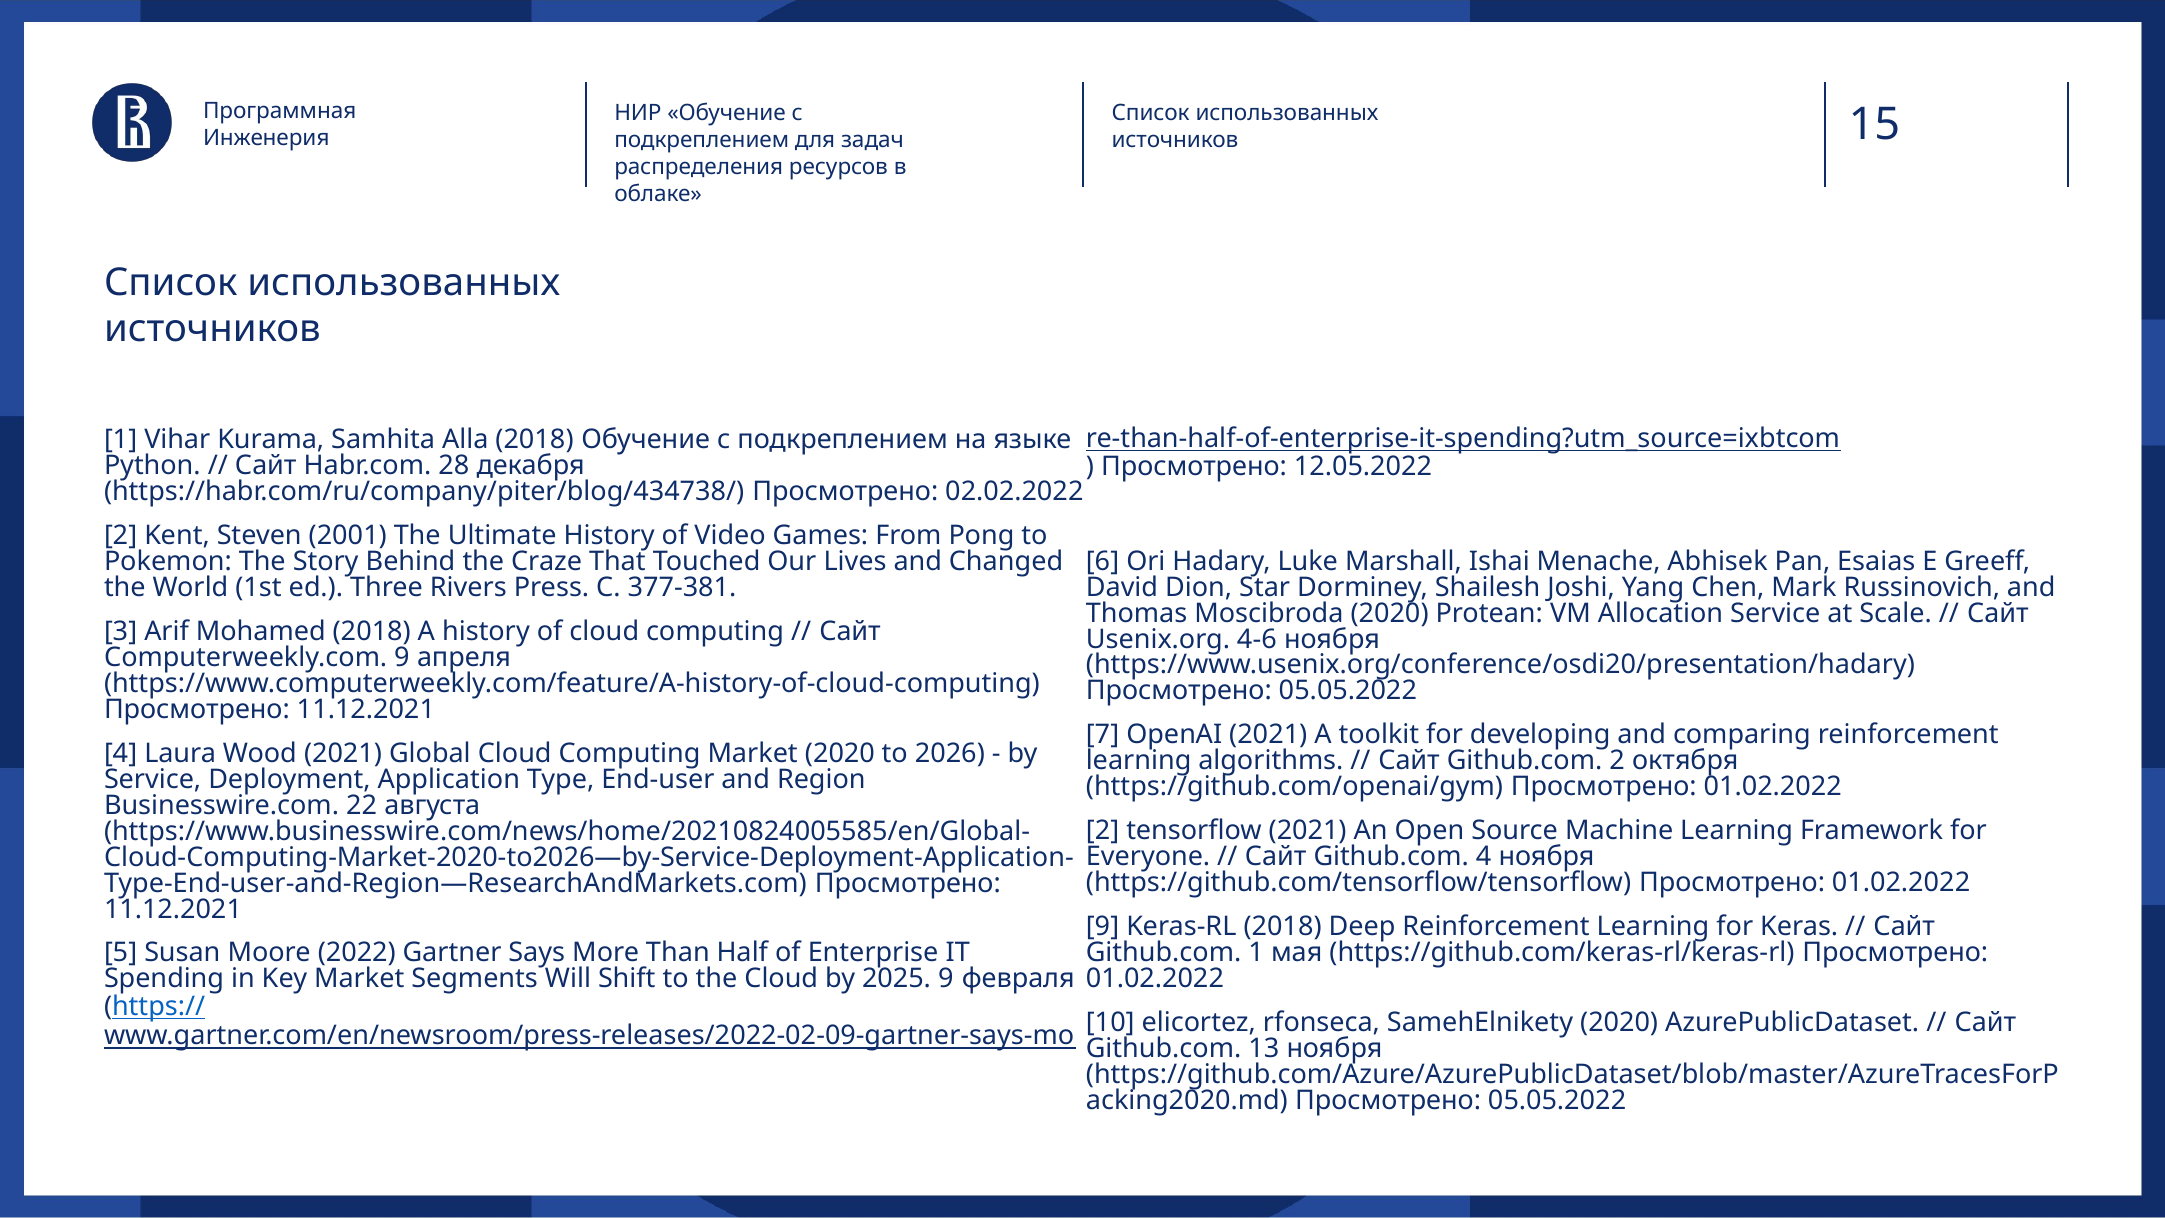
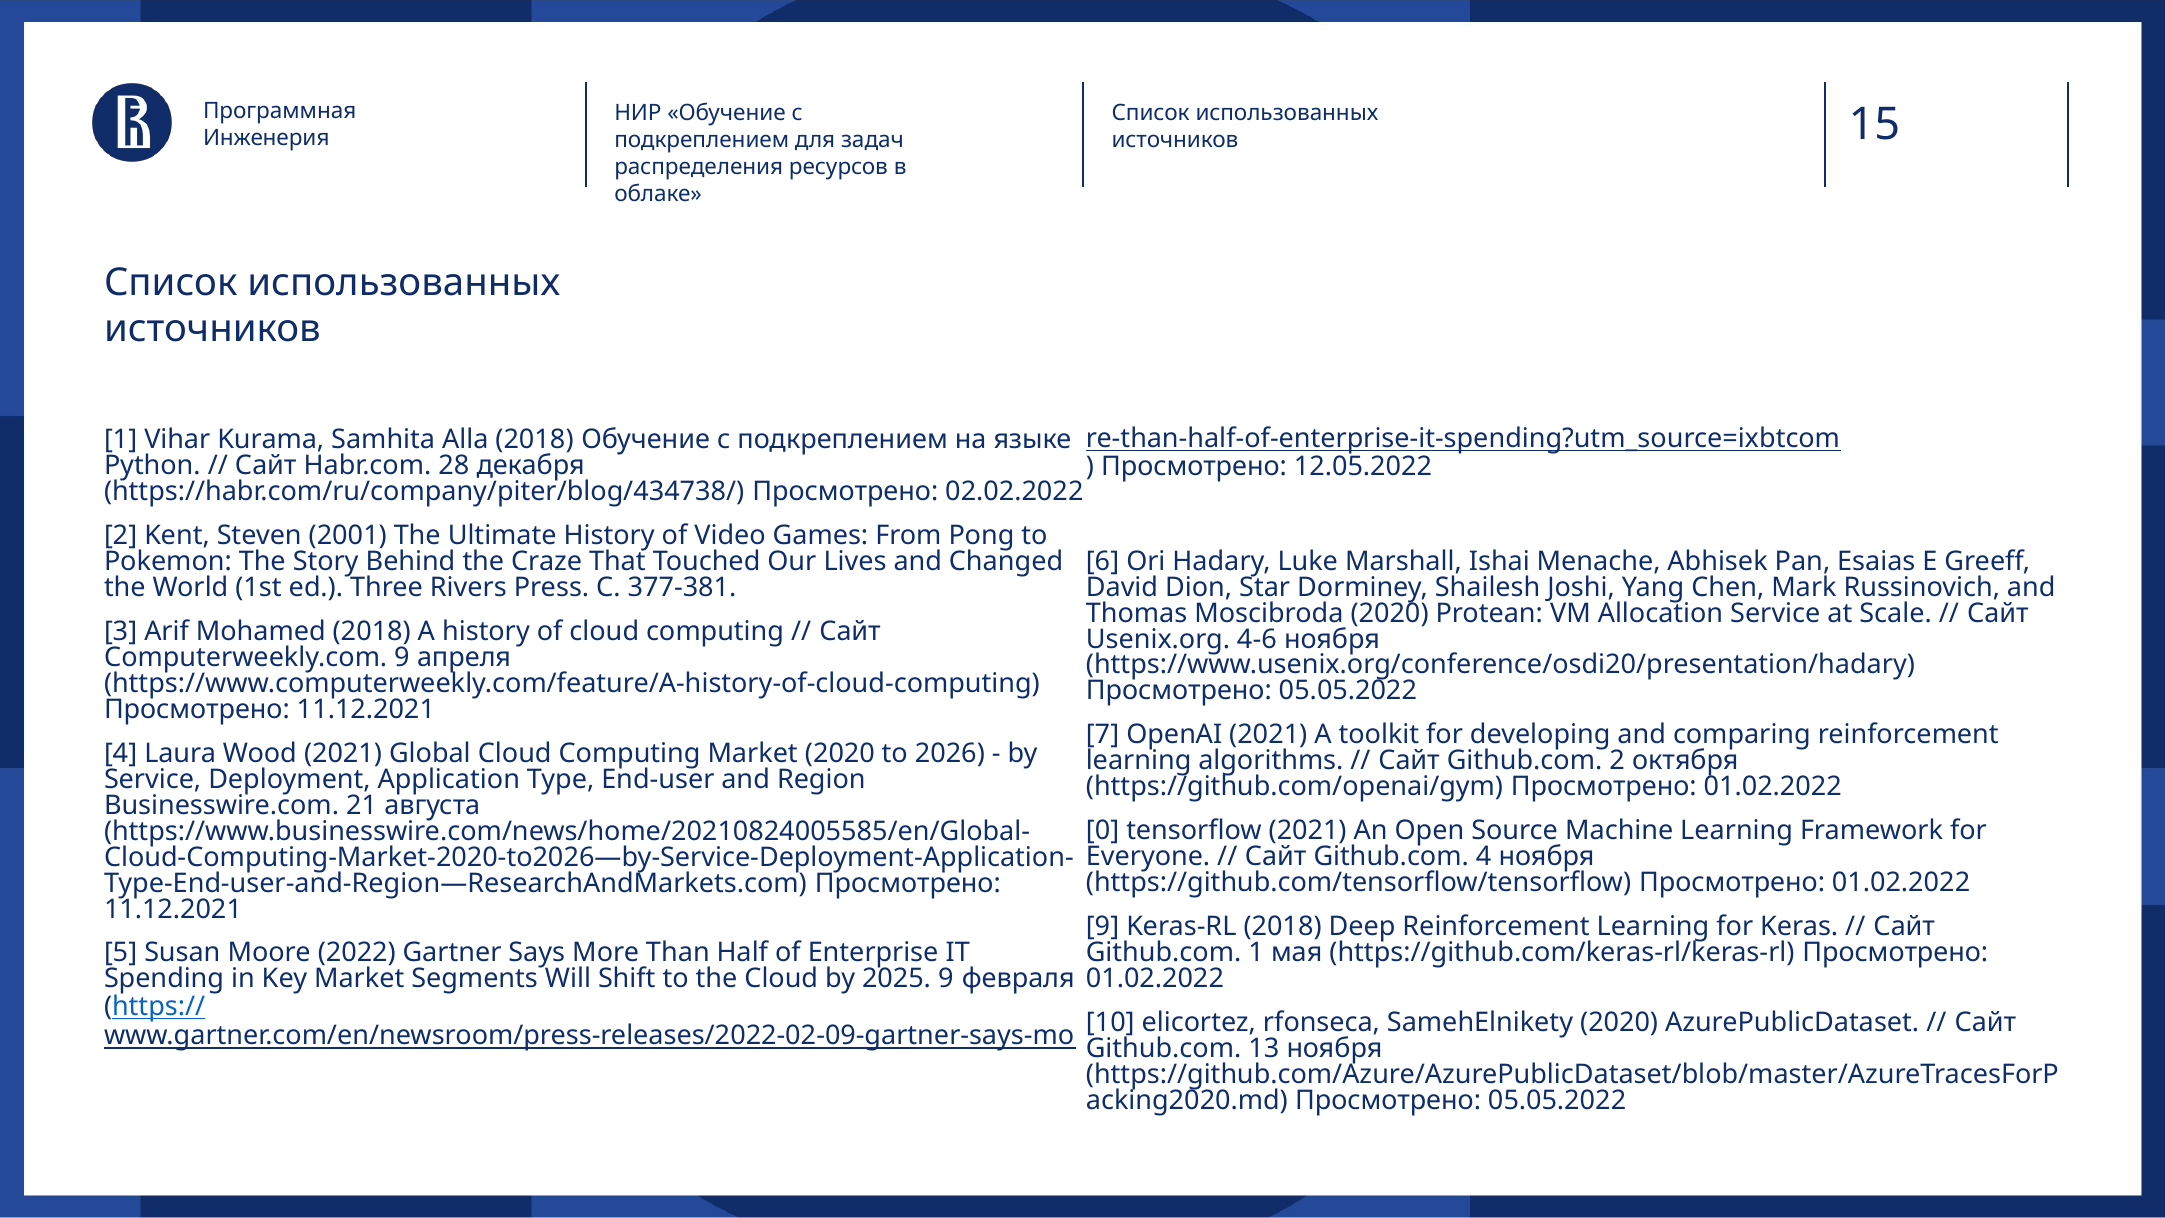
22: 22 -> 21 (362, 805)
2: 2 -> 0 (1103, 831)
